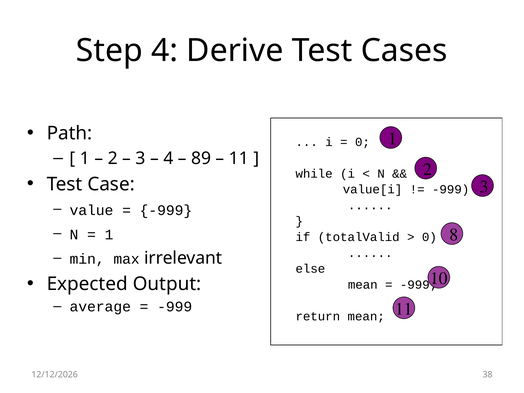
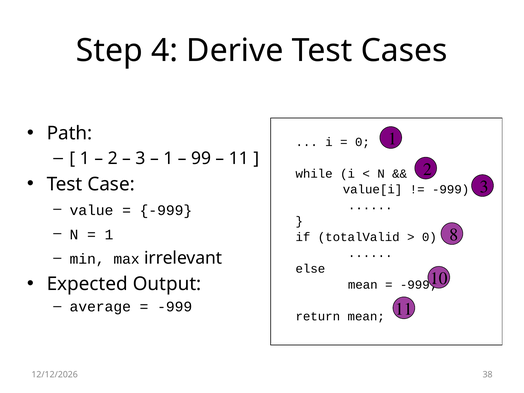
4: 4 -> 1 (168, 158)
89: 89 -> 99 (201, 158)
